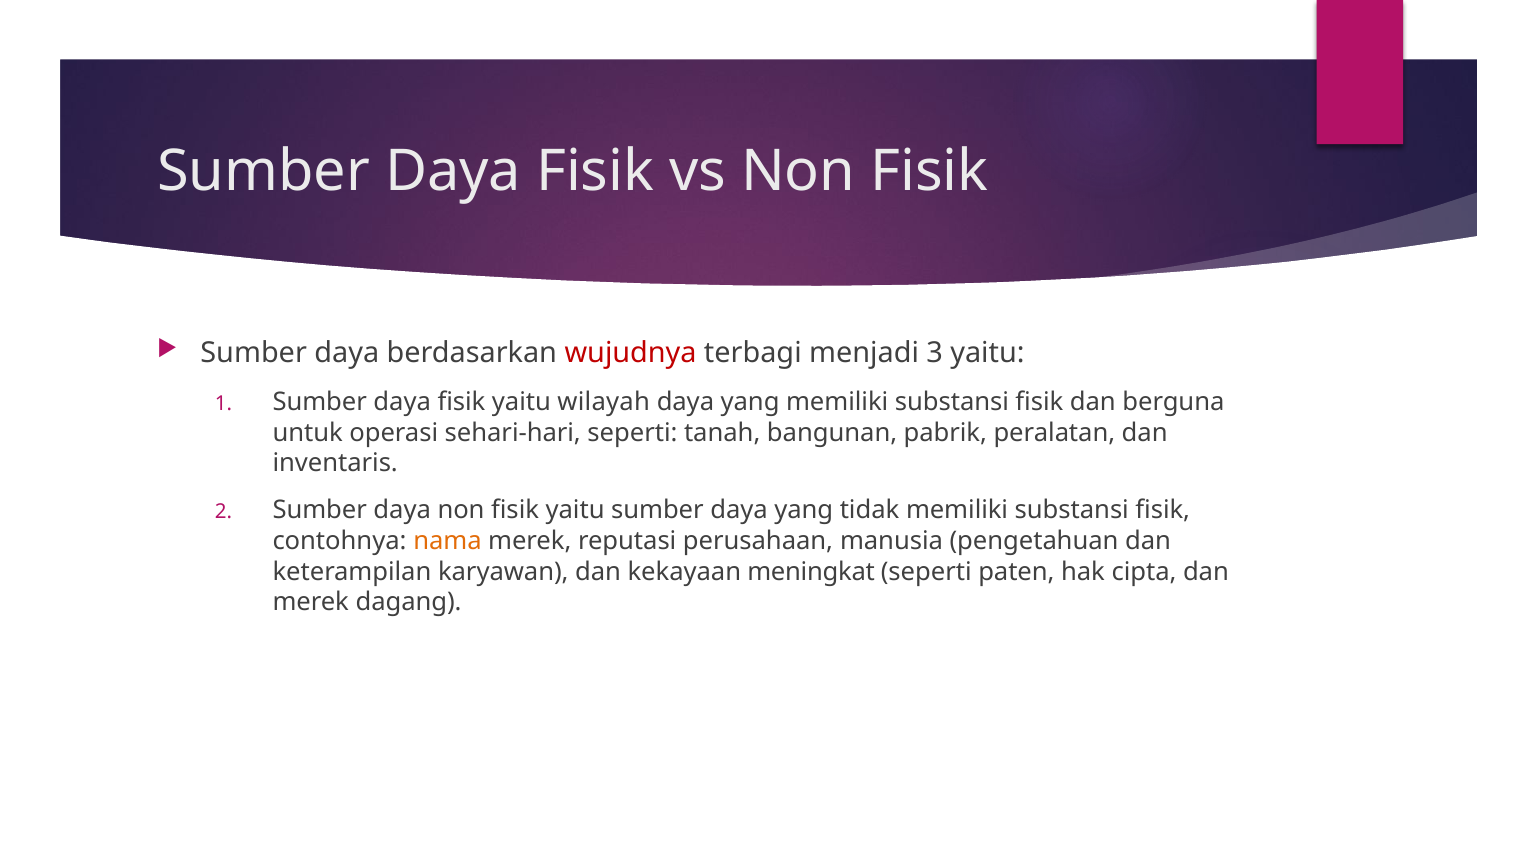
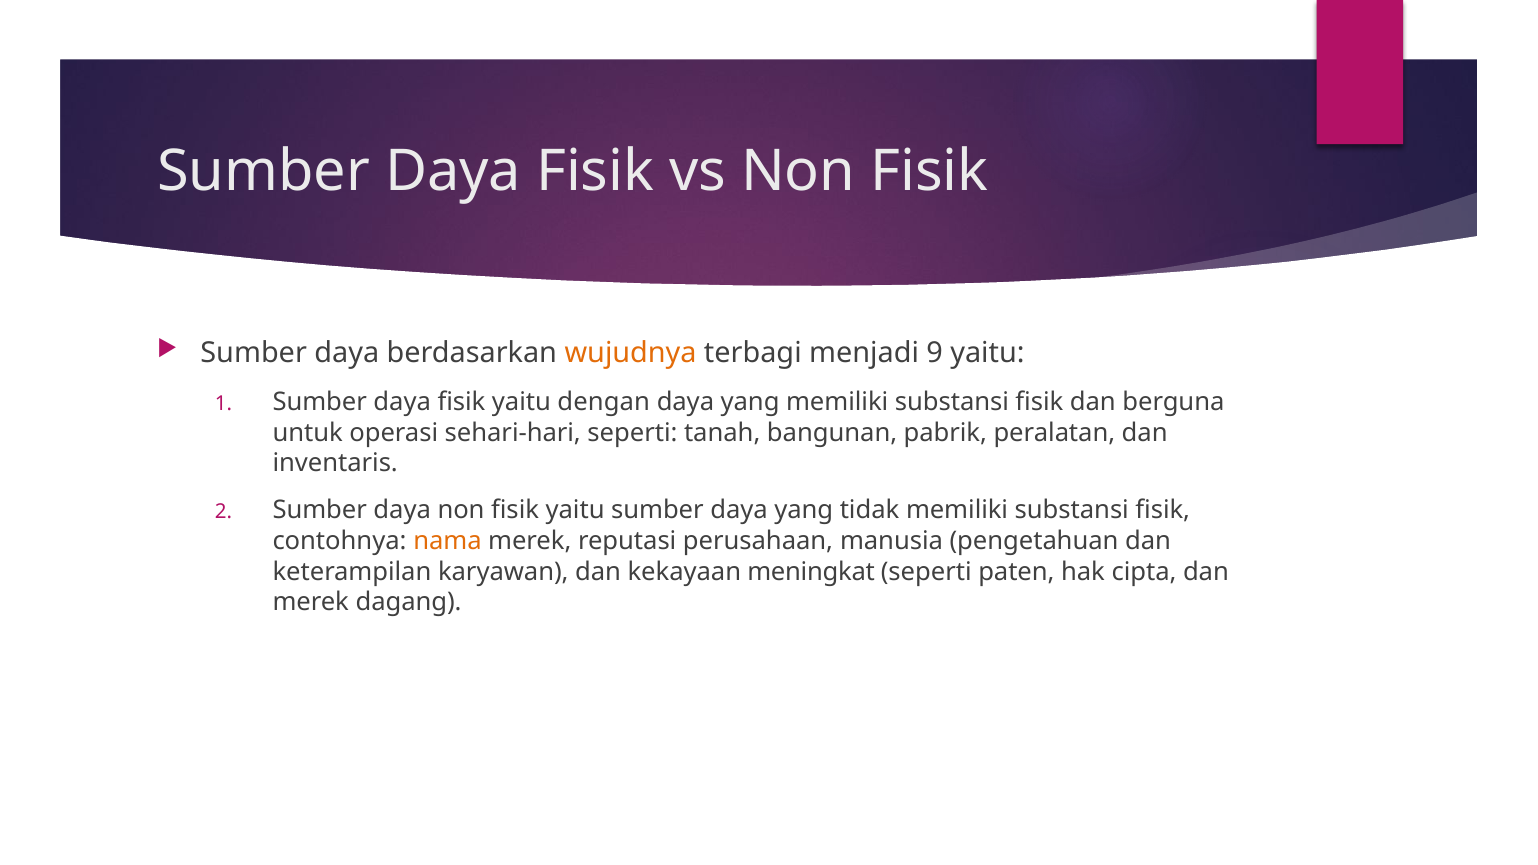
wujudnya colour: red -> orange (631, 354)
3: 3 -> 9 (935, 354)
wilayah: wilayah -> dengan (604, 402)
